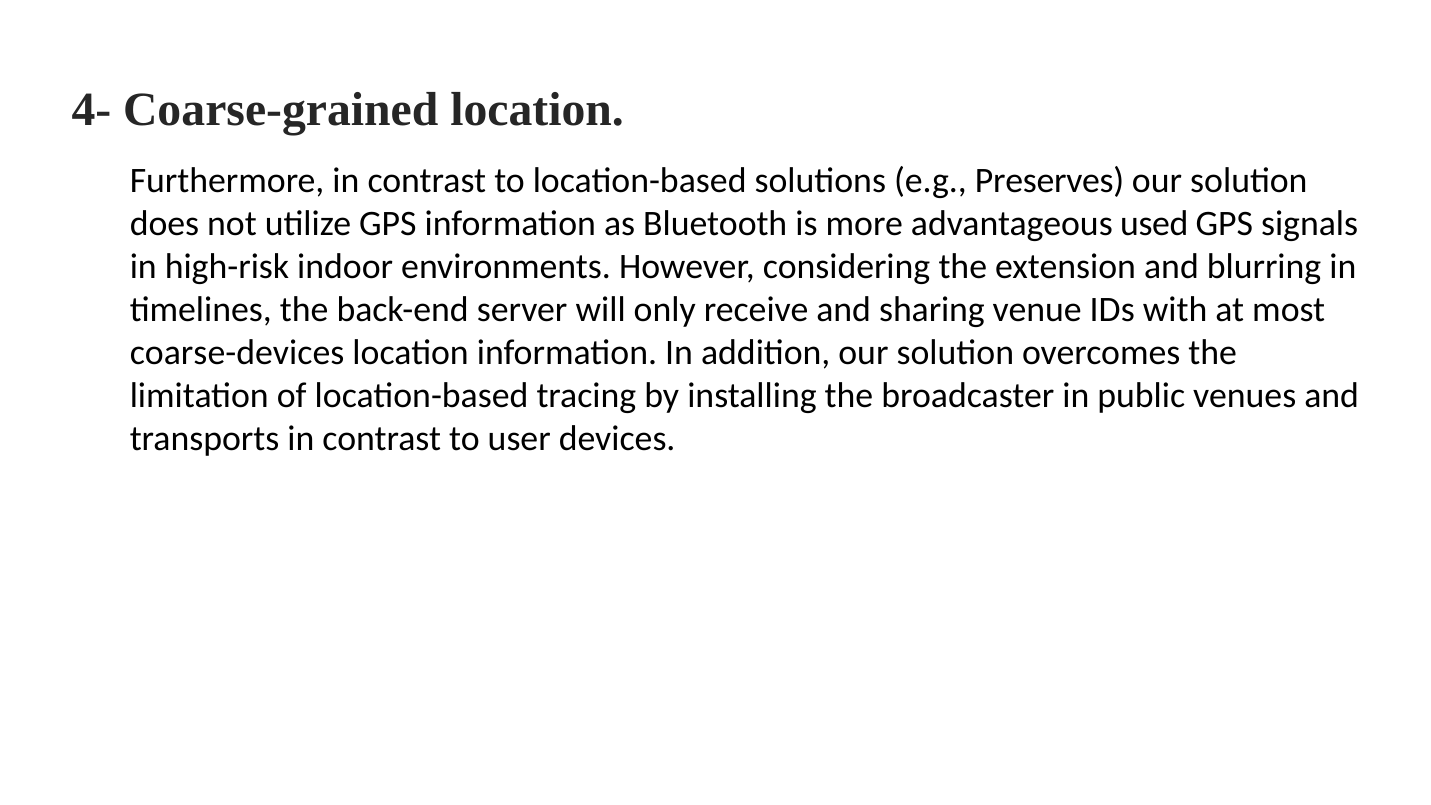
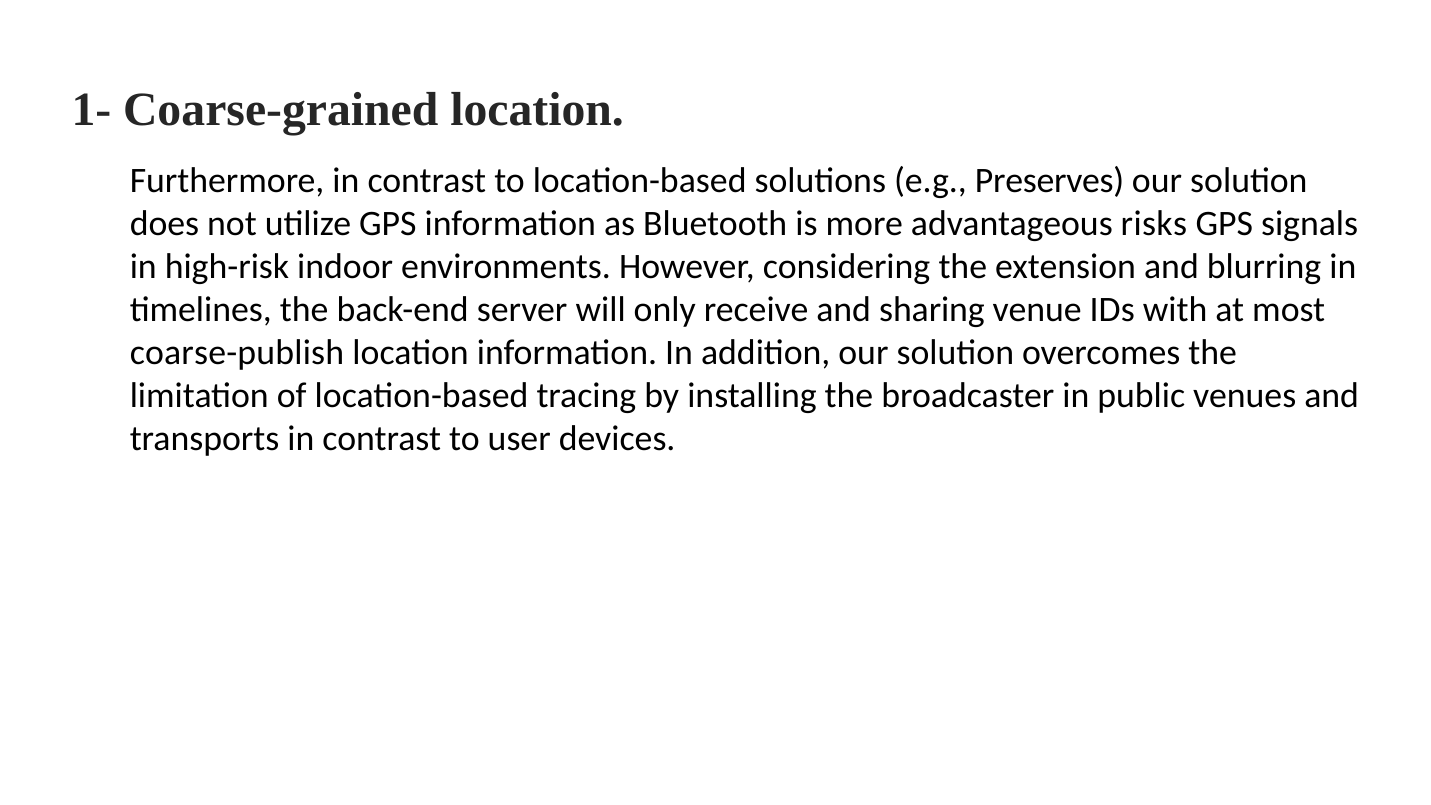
4-: 4- -> 1- (91, 110)
used: used -> risks (1154, 224)
coarse-devices: coarse-devices -> coarse-publish (237, 353)
